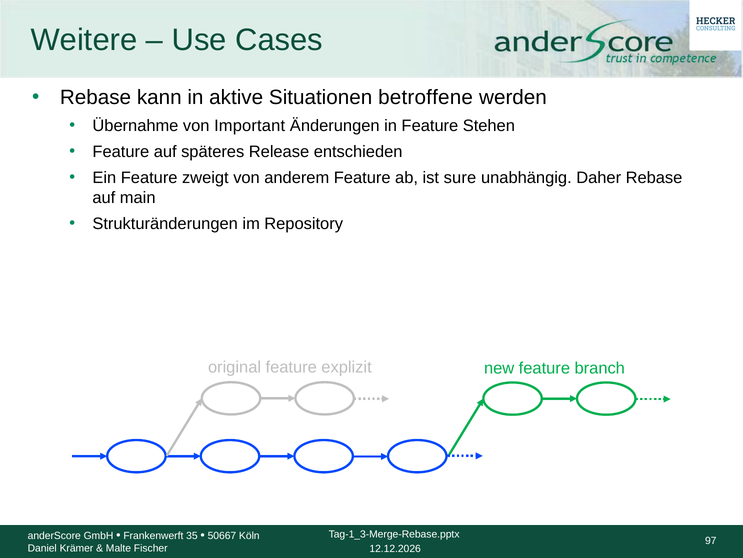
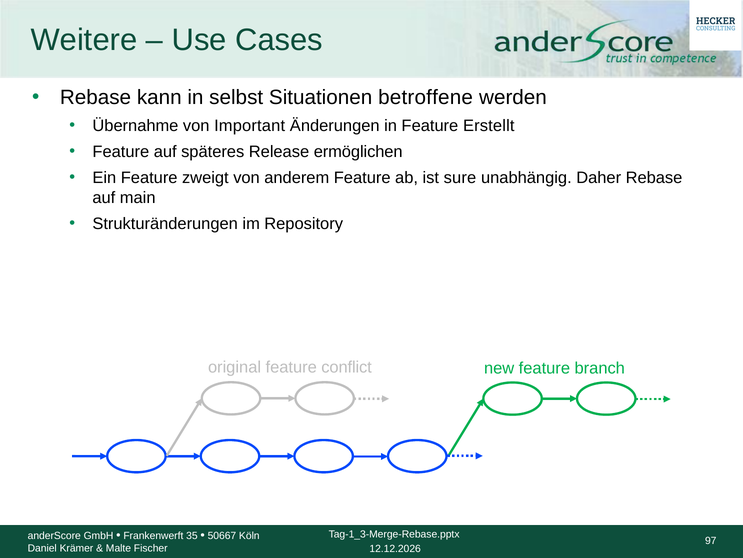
aktive: aktive -> selbst (236, 97)
Stehen: Stehen -> Erstellt (489, 125)
entschieden: entschieden -> ermöglichen (358, 151)
explizit: explizit -> conflict (347, 367)
